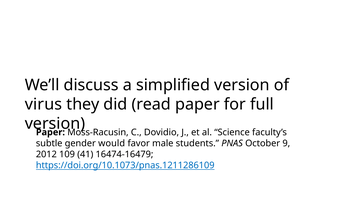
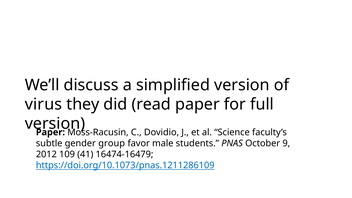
would: would -> group (112, 143)
